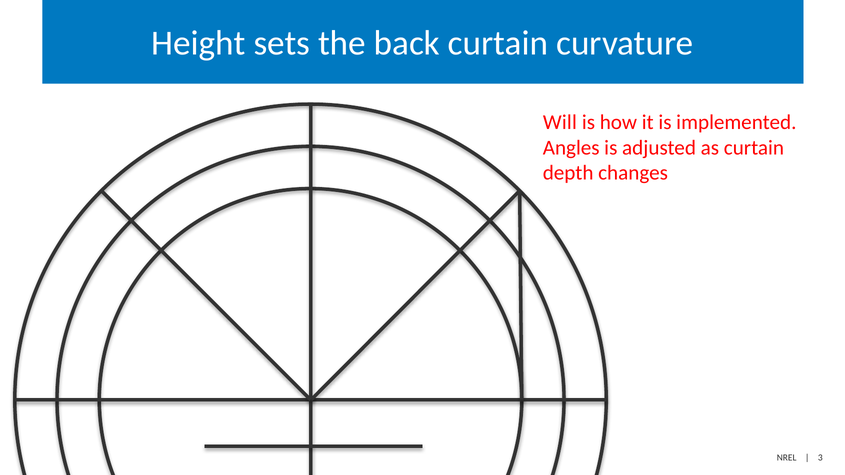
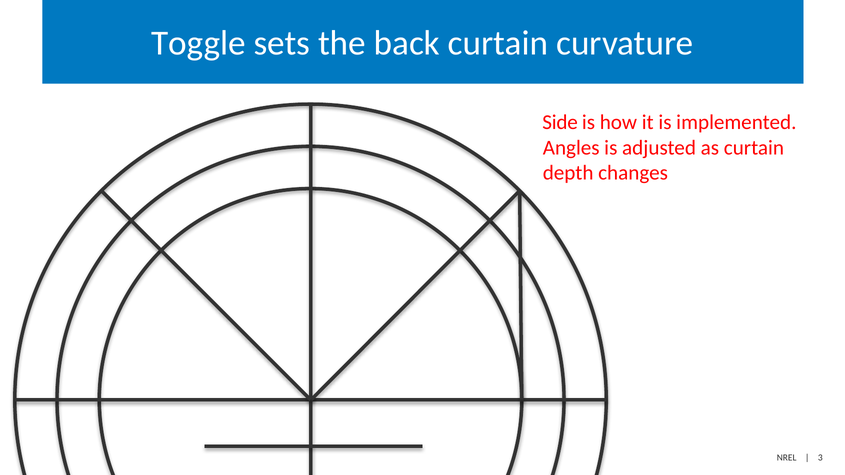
Height: Height -> Toggle (198, 43)
Will: Will -> Side (560, 122)
